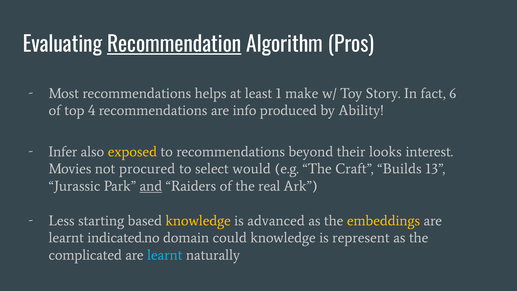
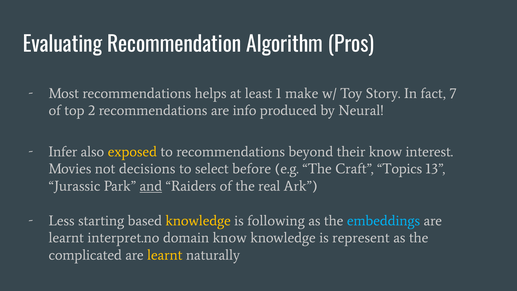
Recommendation underline: present -> none (174, 45)
6: 6 -> 7 (453, 93)
4: 4 -> 2 (92, 110)
Ability: Ability -> Neural (361, 110)
their looks: looks -> know (386, 151)
procured: procured -> decisions (147, 169)
would: would -> before (252, 169)
Builds: Builds -> Topics (400, 169)
advanced: advanced -> following (276, 220)
embeddings colour: yellow -> light blue (383, 220)
indicated.no: indicated.no -> interpret.no (123, 238)
domain could: could -> know (230, 238)
learnt colour: light blue -> yellow (165, 255)
